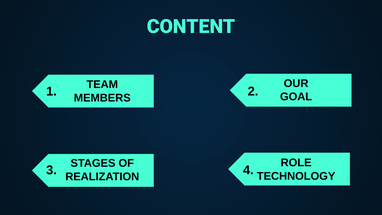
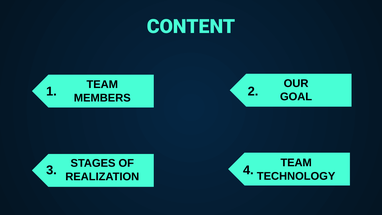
ROLE: ROLE -> TEAM (296, 163)
